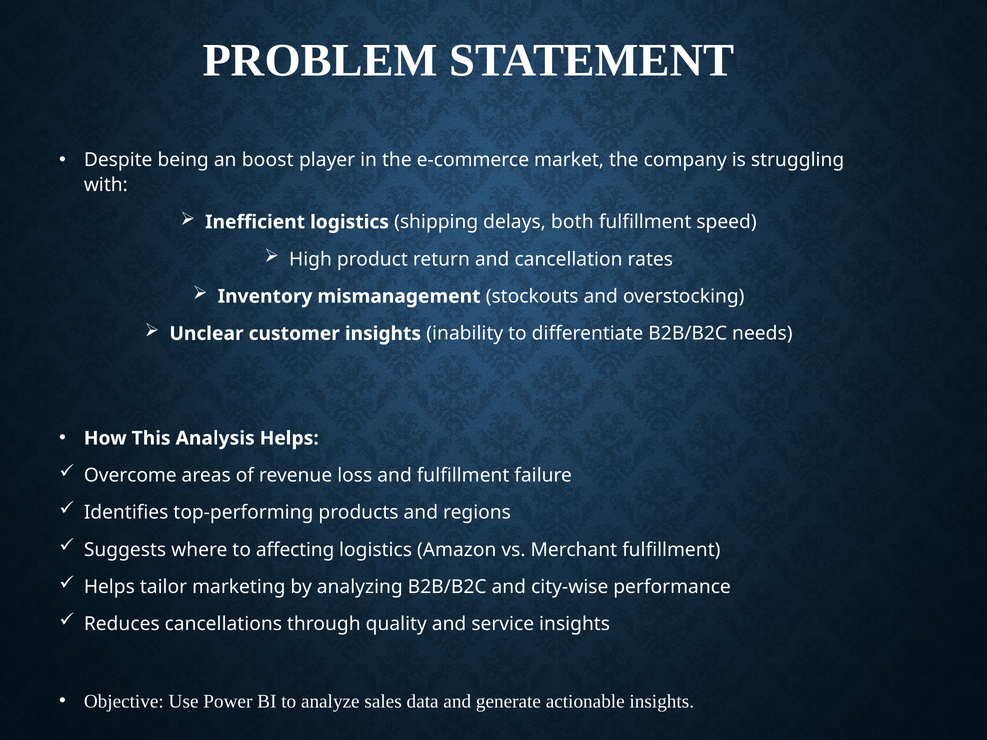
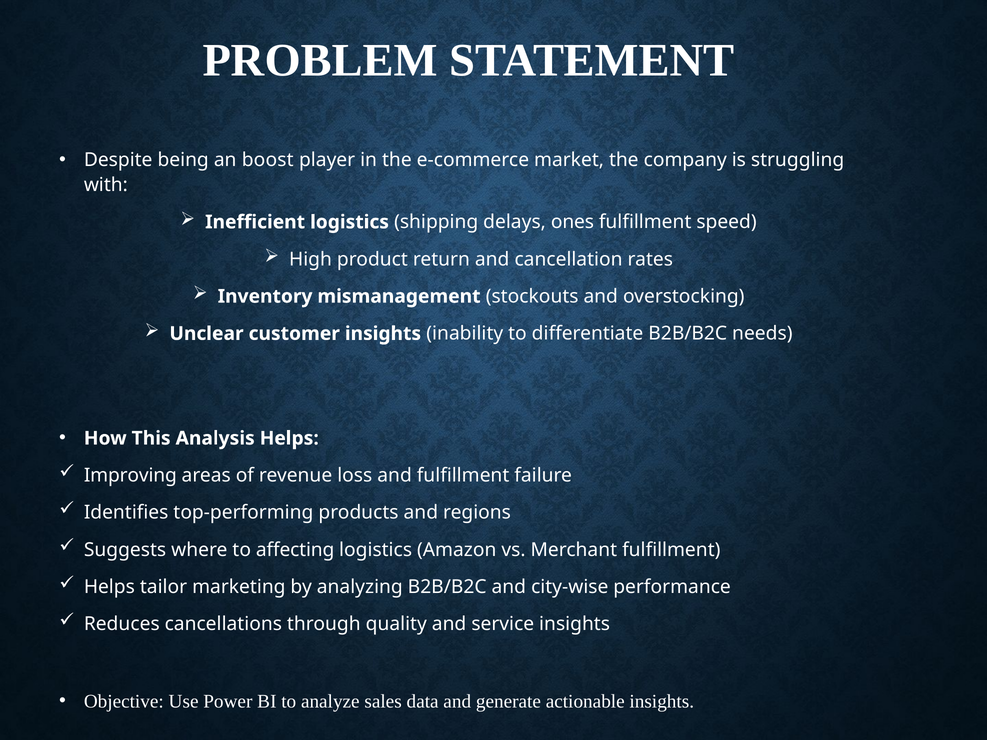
both: both -> ones (572, 222)
Overcome: Overcome -> Improving (130, 476)
